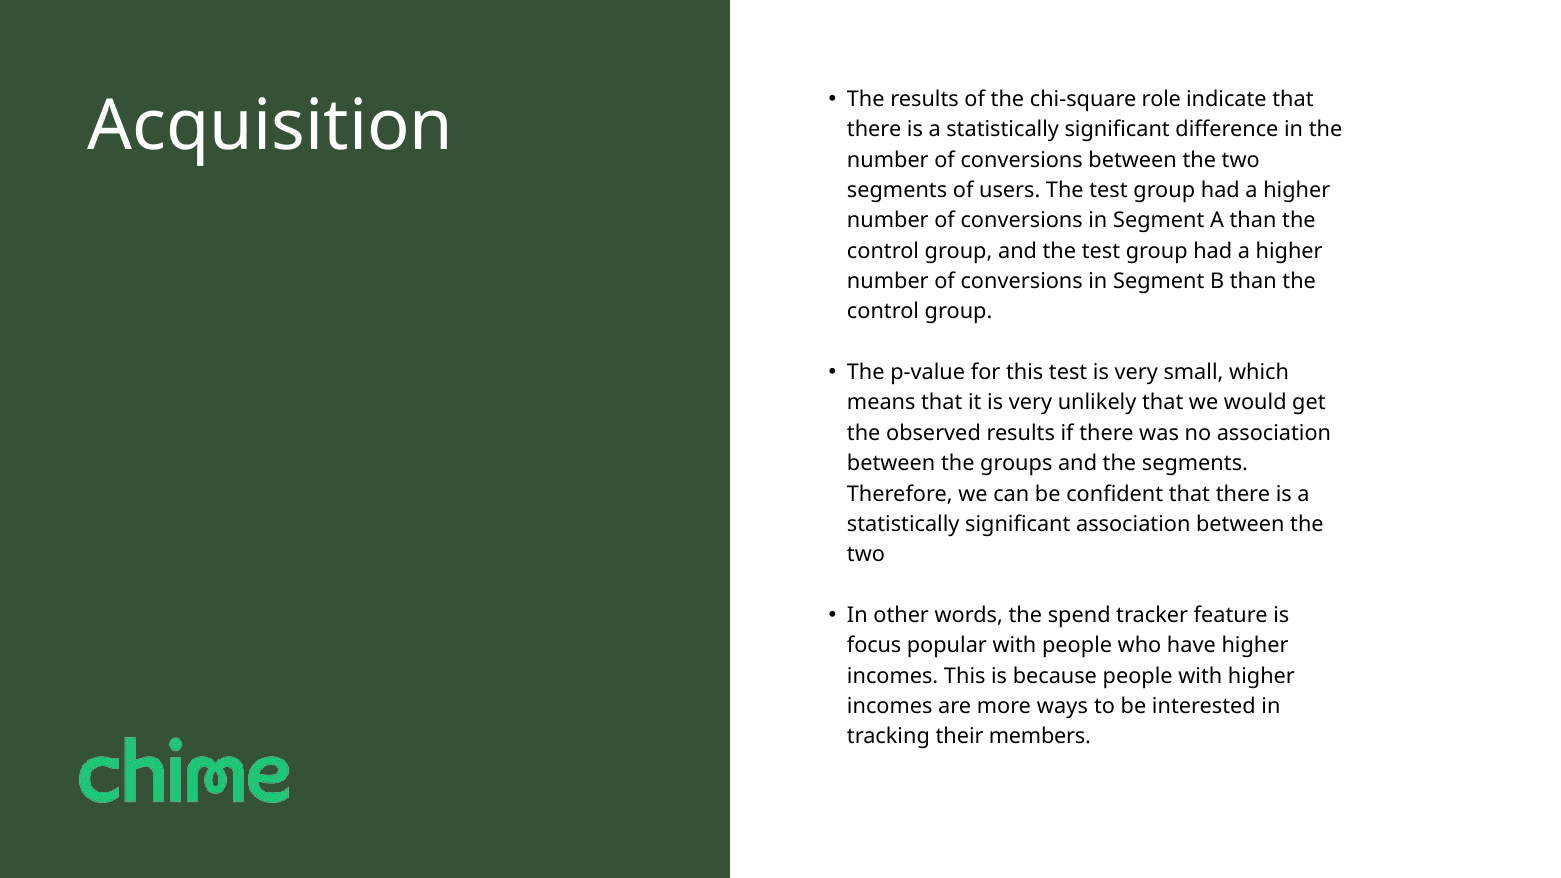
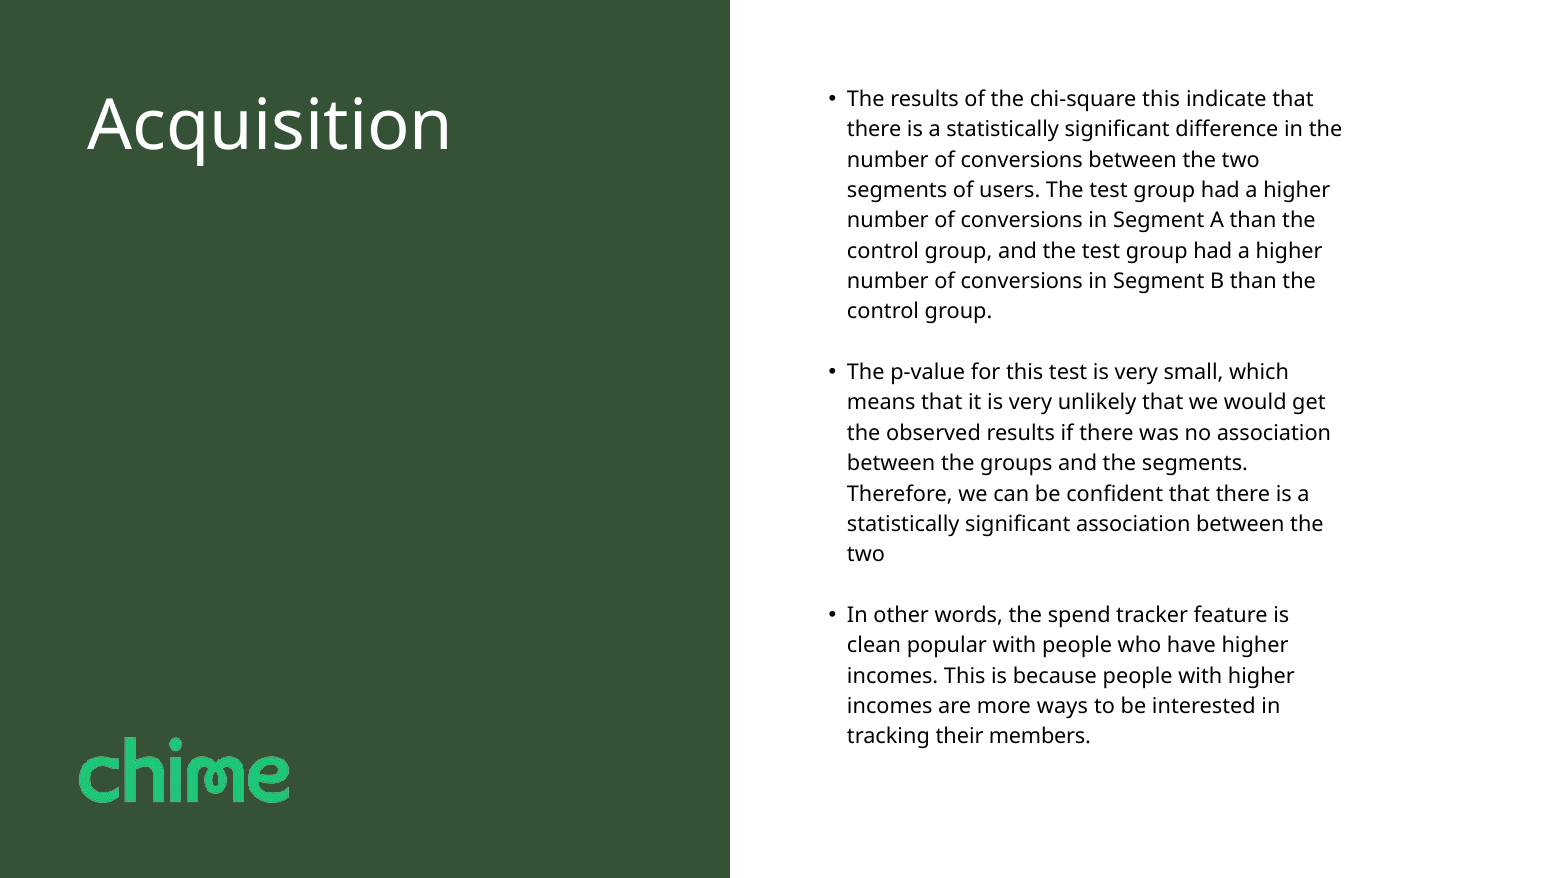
chi-square role: role -> this (1161, 99)
focus: focus -> clean (874, 646)
